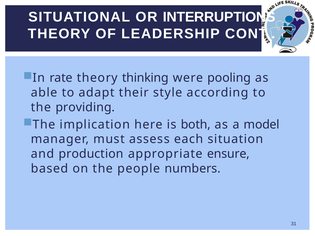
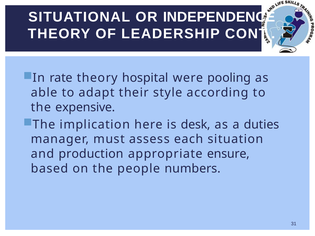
INTERRUPTIONS: INTERRUPTIONS -> INDEPENDENCE (219, 17)
thinking: thinking -> hospital (145, 78)
providing: providing -> expensive (85, 107)
both: both -> desk (196, 125)
model: model -> duties (262, 125)
